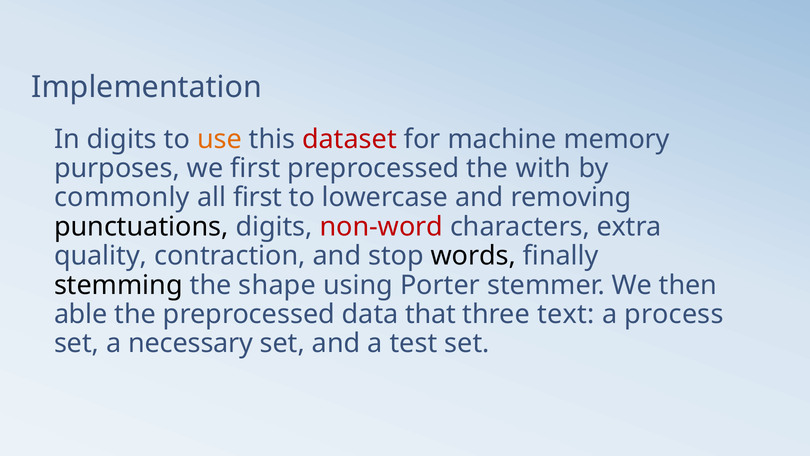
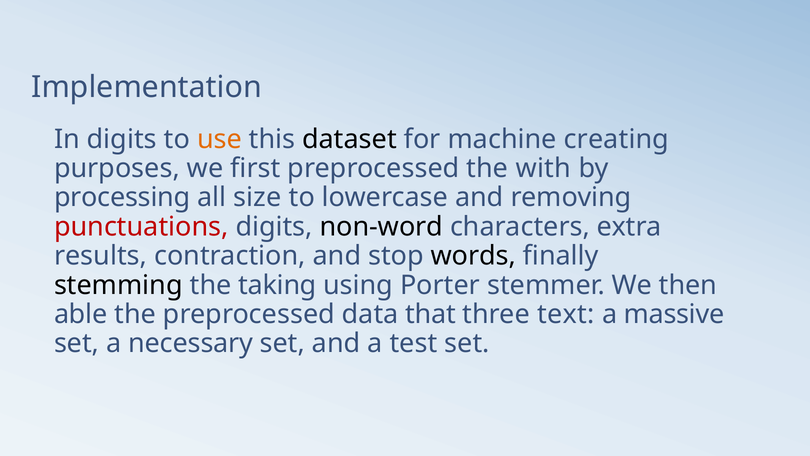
dataset colour: red -> black (350, 139)
memory: memory -> creating (616, 139)
commonly: commonly -> processing (122, 197)
all first: first -> size (257, 197)
punctuations colour: black -> red (141, 227)
non-word colour: red -> black (381, 227)
quality: quality -> results (101, 256)
shape: shape -> taking (277, 285)
process: process -> massive (674, 314)
